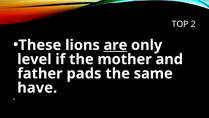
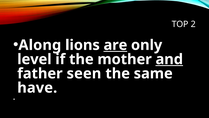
These: These -> Along (40, 45)
and underline: none -> present (169, 59)
pads: pads -> seen (84, 73)
